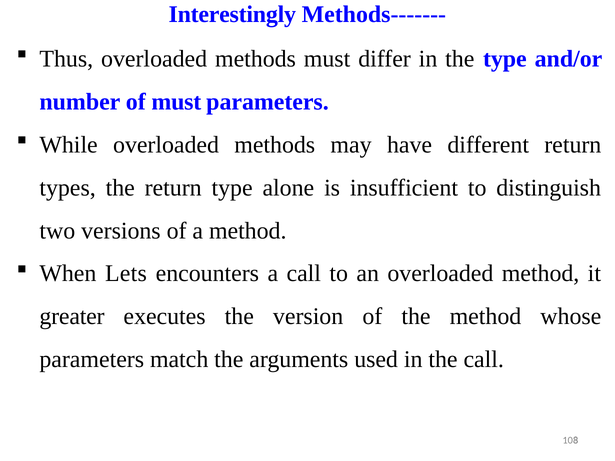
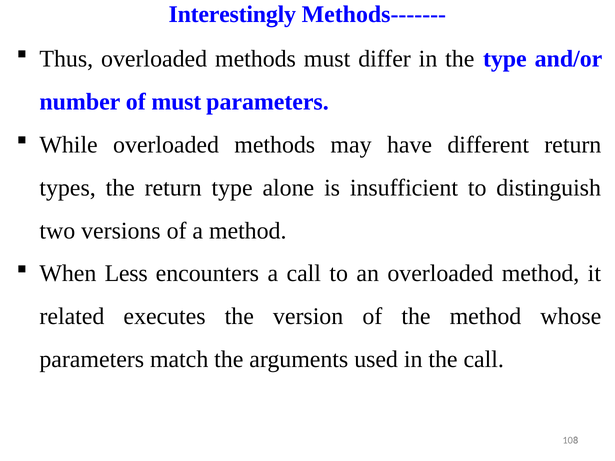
Lets: Lets -> Less (126, 274)
greater: greater -> related (72, 317)
